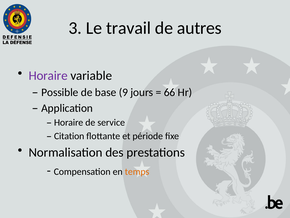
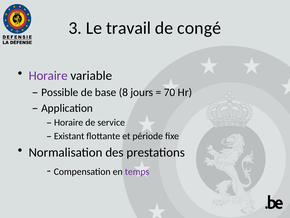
autres: autres -> congé (199, 28)
9: 9 -> 8 (123, 92)
66: 66 -> 70 (170, 92)
Citation: Citation -> Existant (69, 136)
temps colour: orange -> purple (137, 171)
